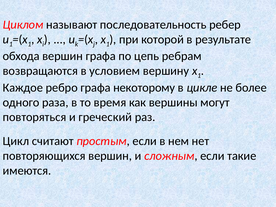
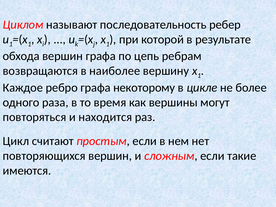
условием: условием -> наиболее (115, 71)
греческий: греческий -> находится (105, 117)
